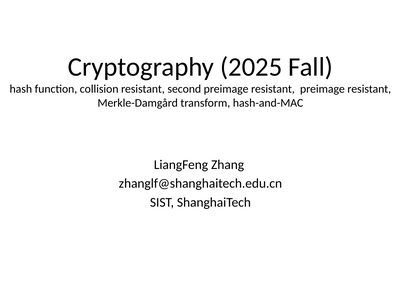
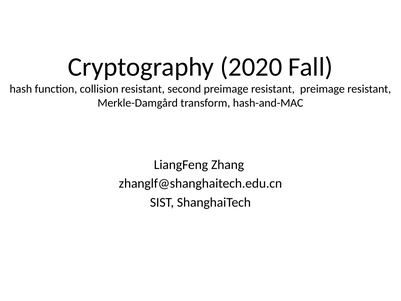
2025: 2025 -> 2020 (251, 67)
